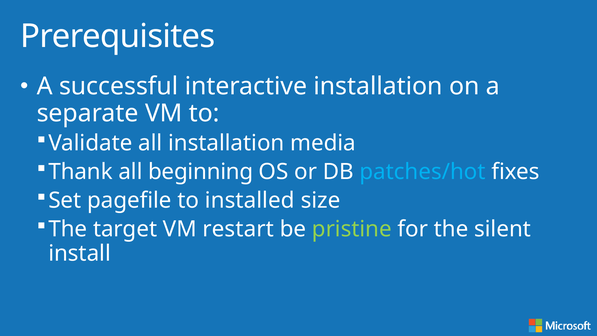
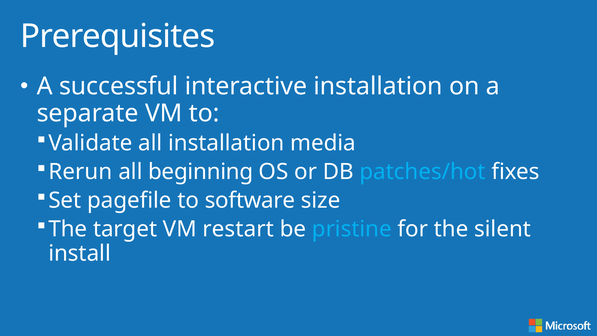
Thank: Thank -> Rerun (80, 172)
installed: installed -> software (250, 200)
pristine colour: light green -> light blue (352, 229)
